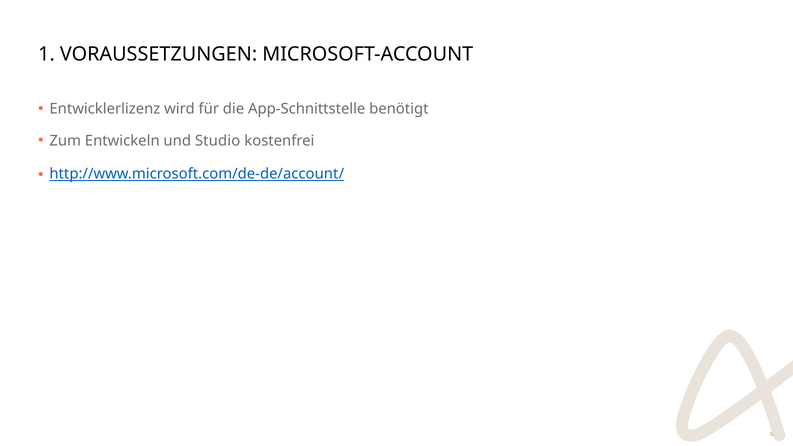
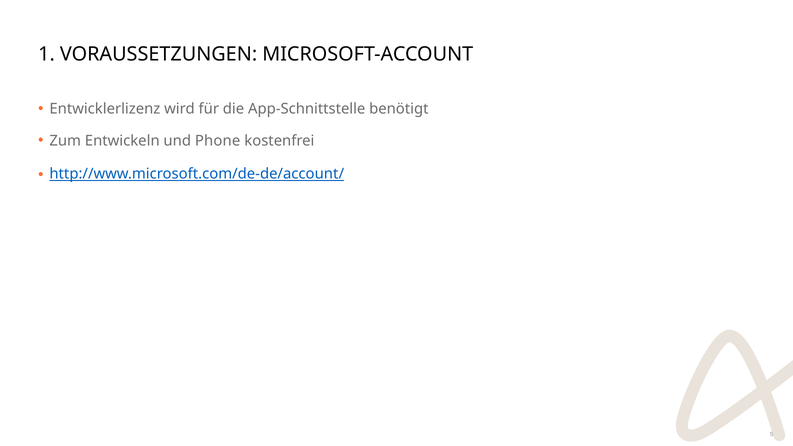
Studio: Studio -> Phone (218, 141)
